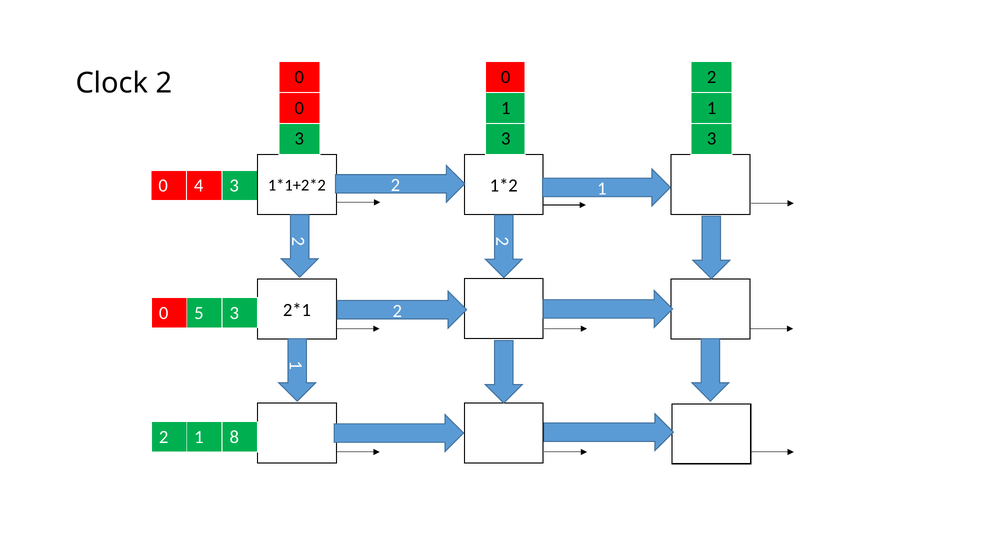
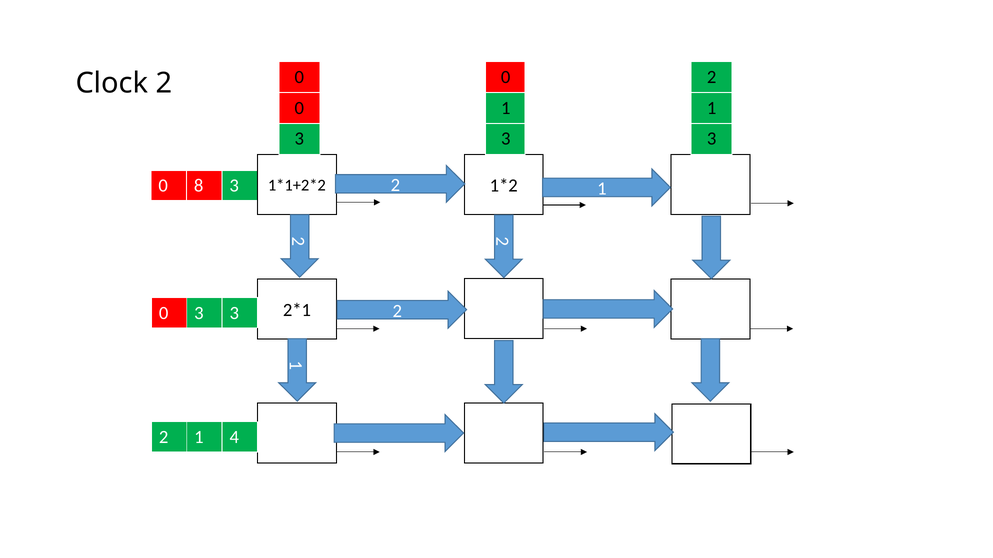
4: 4 -> 8 (199, 186)
5: 5 -> 3 (199, 313)
8: 8 -> 4 (234, 437)
